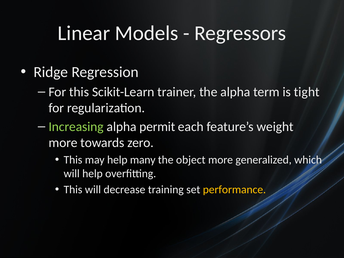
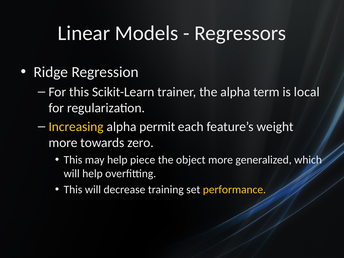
tight: tight -> local (307, 92)
Increasing colour: light green -> yellow (76, 127)
many: many -> piece (143, 160)
